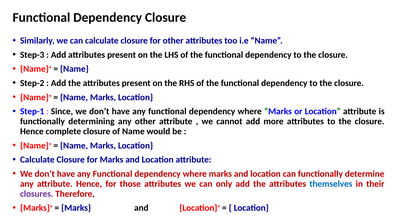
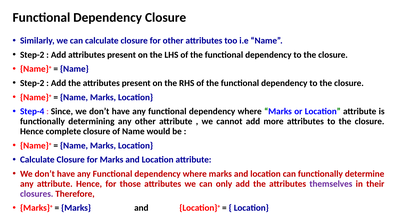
Step-3: Step-3 -> Step-2 (32, 55)
Step-1: Step-1 -> Step-4 (32, 111)
themselves colour: blue -> purple (331, 184)
